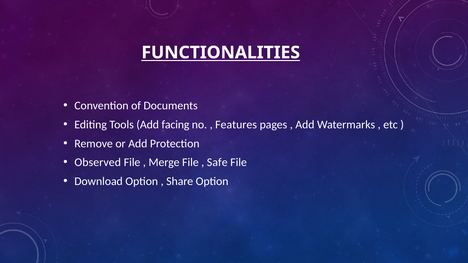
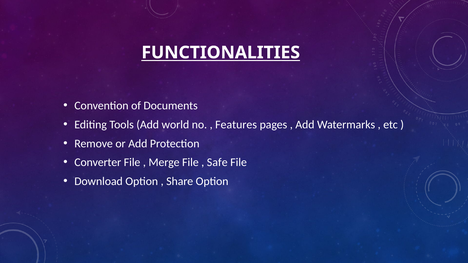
facing: facing -> world (175, 125)
Observed: Observed -> Converter (98, 163)
